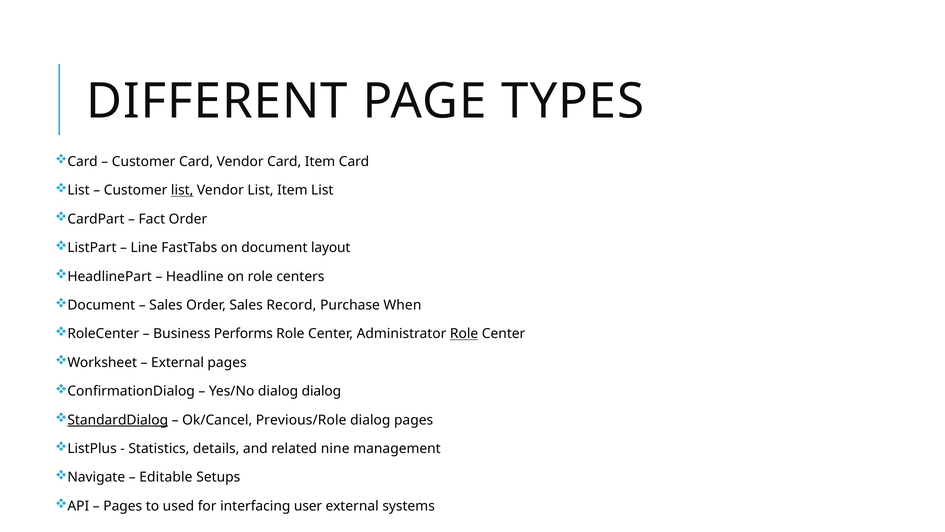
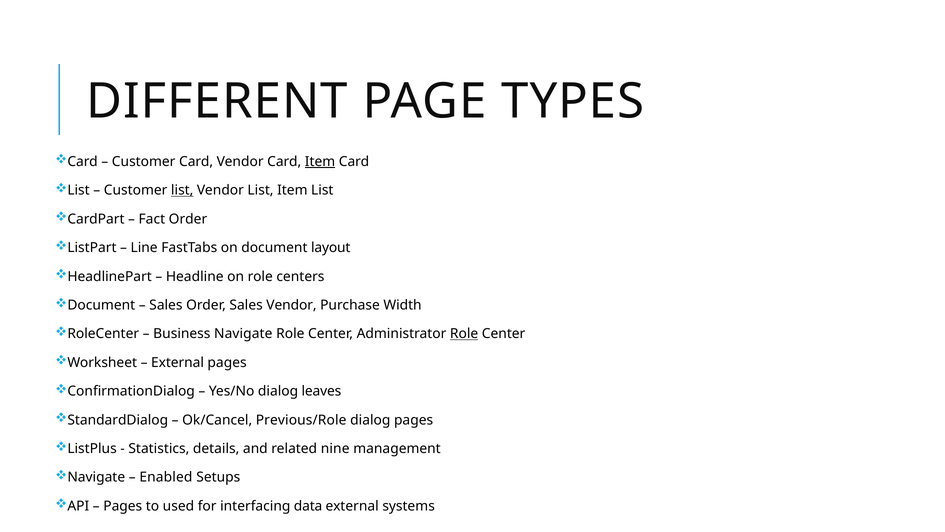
Item underline: none -> present (320, 162)
Sales Record: Record -> Vendor (291, 305)
When: When -> Width (402, 305)
Business Performs: Performs -> Navigate (243, 334)
dialog dialog: dialog -> leaves (321, 391)
StandardDialog underline: present -> none (118, 420)
Editable: Editable -> Enabled (166, 477)
user: user -> data (308, 506)
